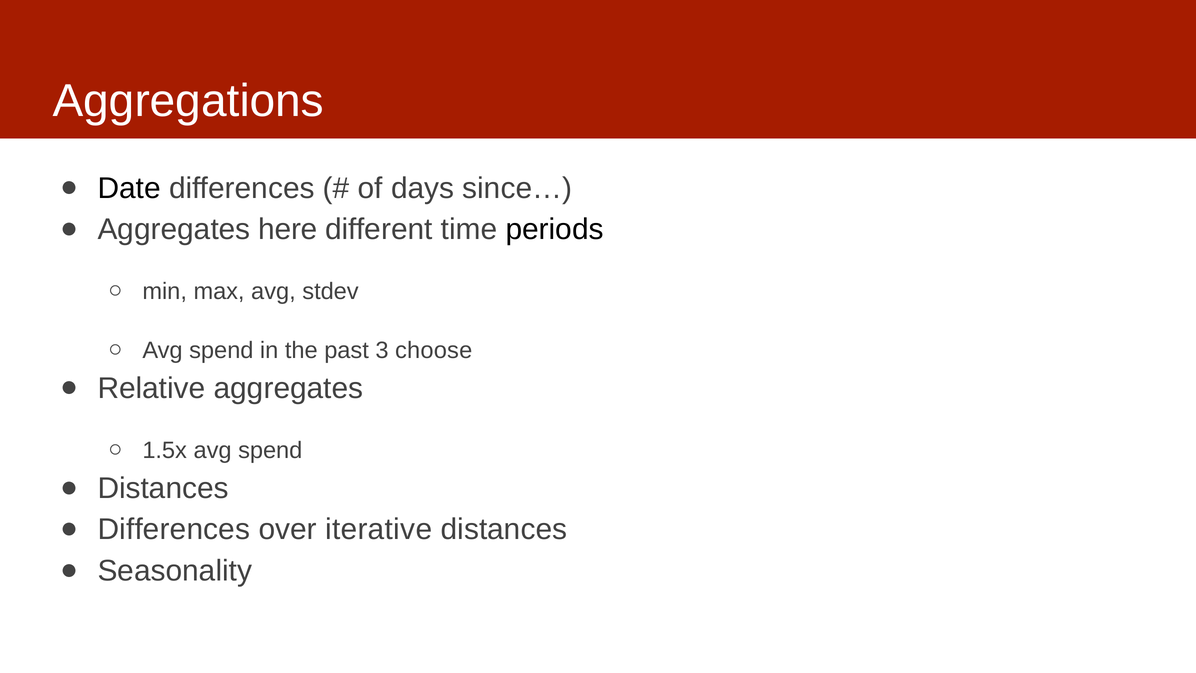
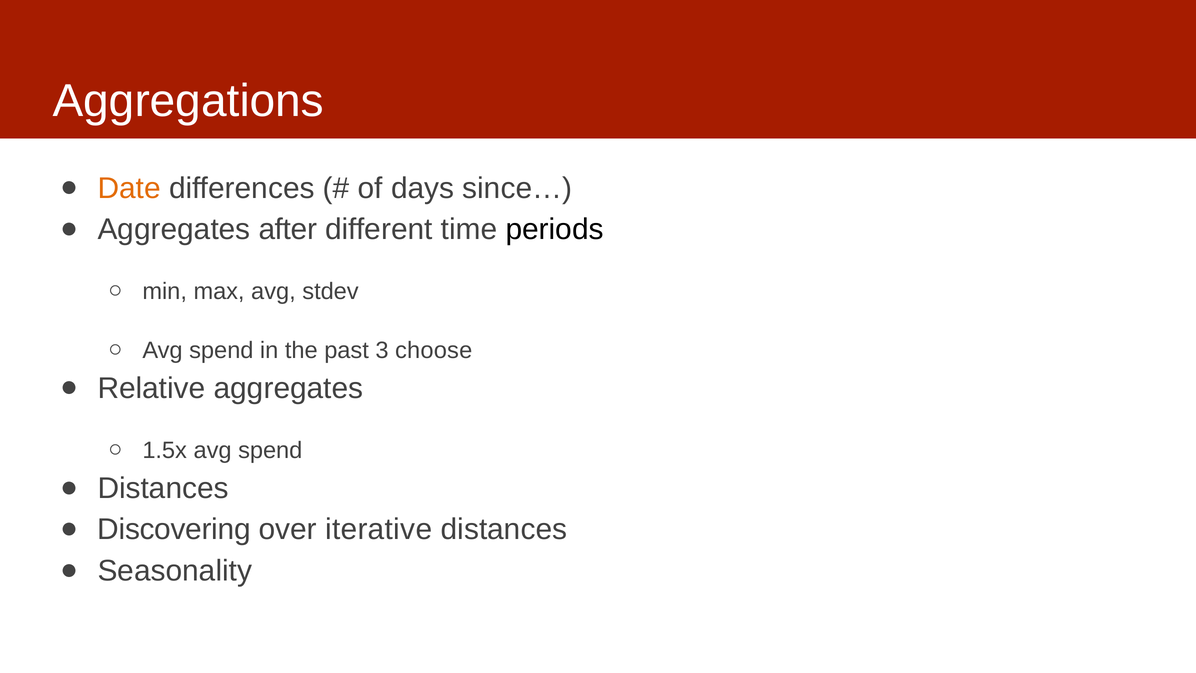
Date colour: black -> orange (129, 188)
here: here -> after (288, 229)
Differences: Differences -> Discovering (174, 529)
